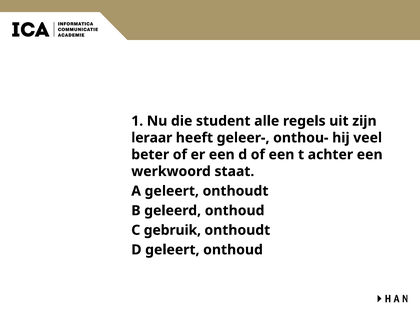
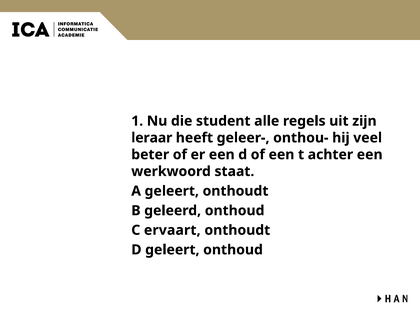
gebruik: gebruik -> ervaart (172, 230)
